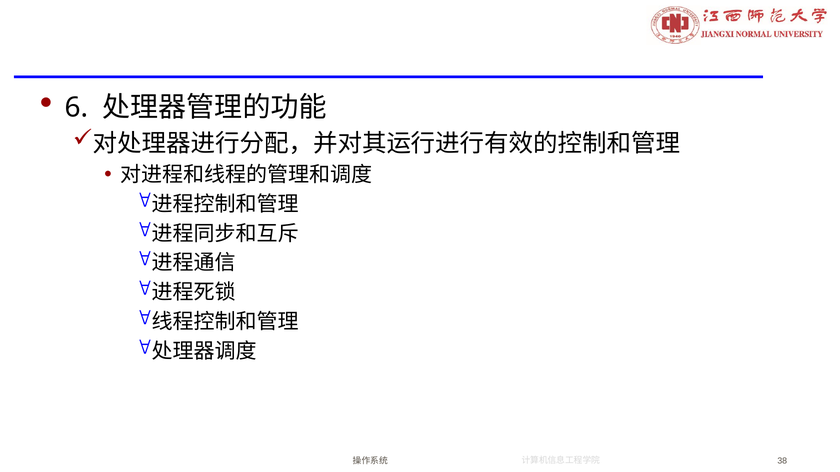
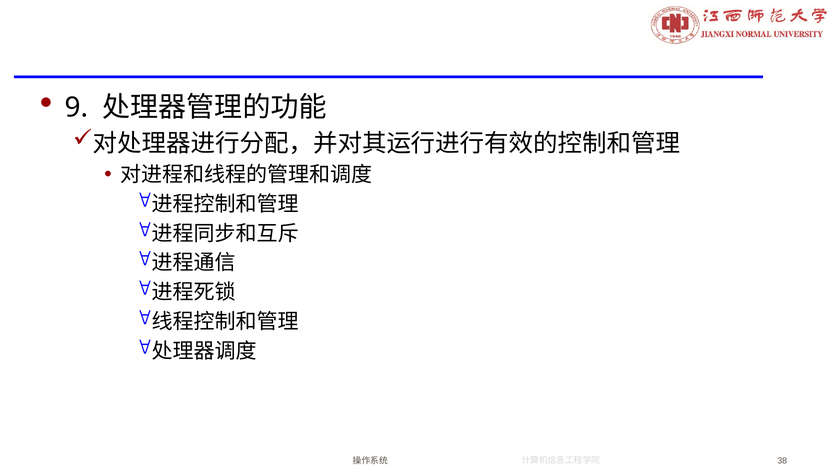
6: 6 -> 9 (77, 108)
